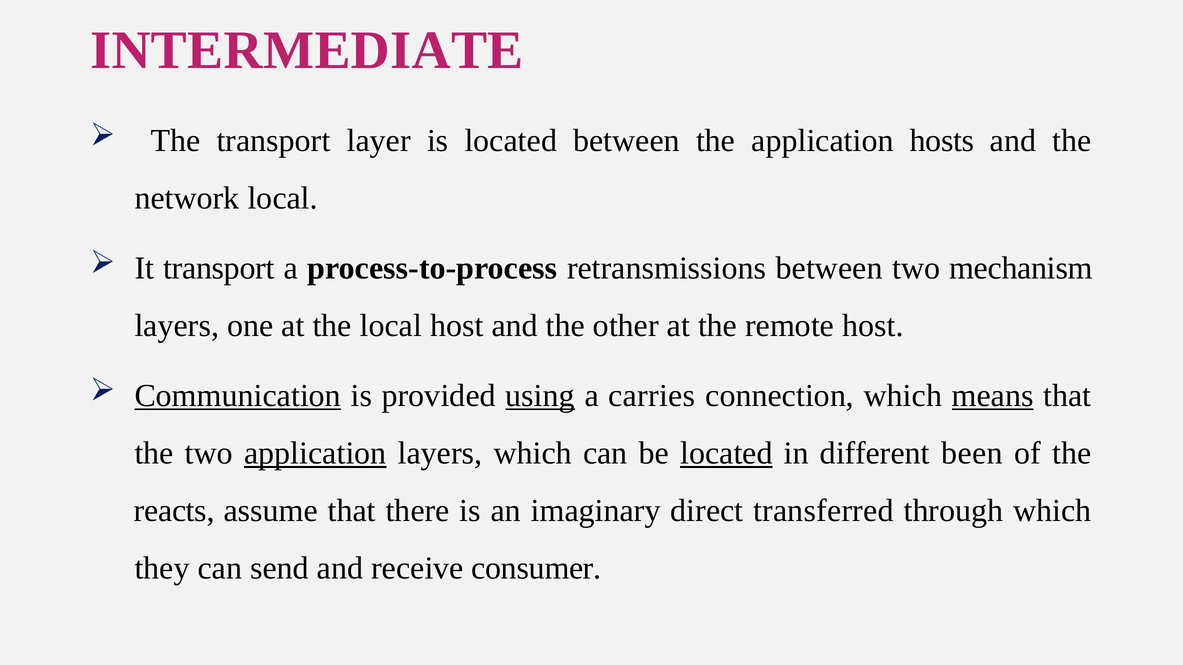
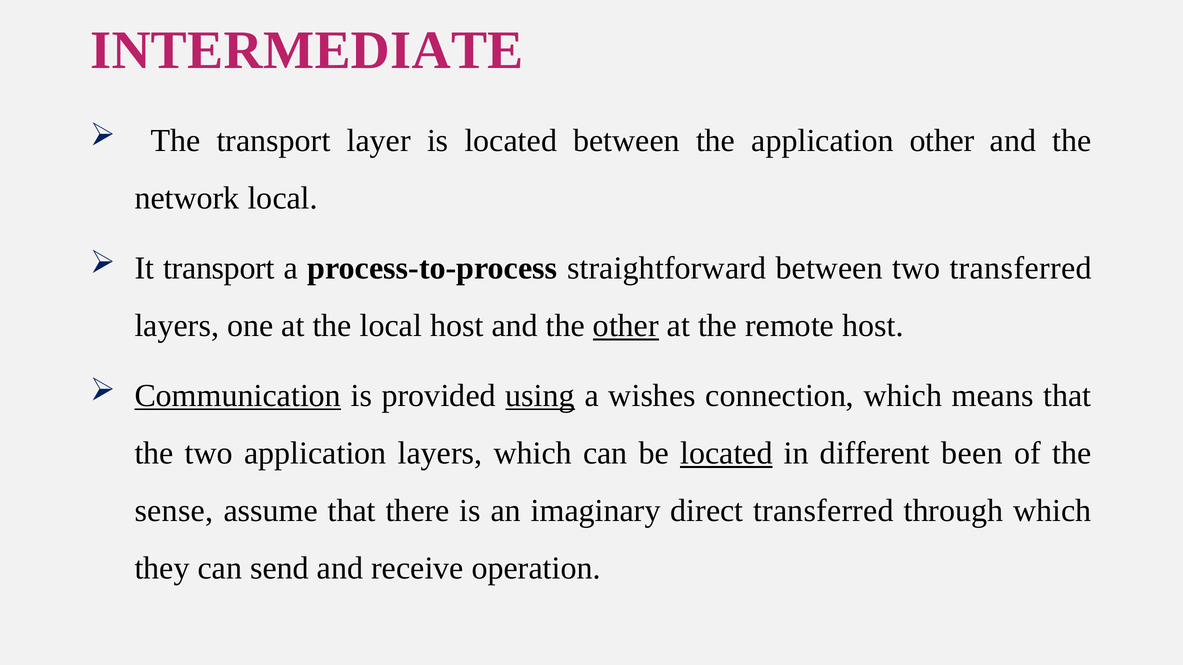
application hosts: hosts -> other (942, 141)
retransmissions: retransmissions -> straightforward (667, 268)
two mechanism: mechanism -> transferred (1021, 268)
other underline: none -> present (626, 326)
carries: carries -> wishes (652, 396)
means underline: present -> none (993, 396)
application underline: present -> none (315, 453)
reacts: reacts -> sense (174, 511)
consumer: consumer -> operation (536, 569)
